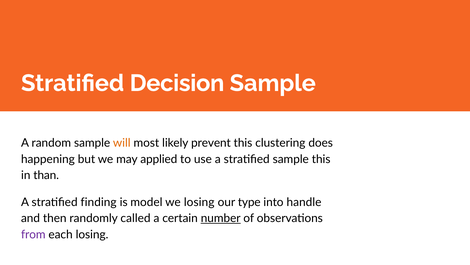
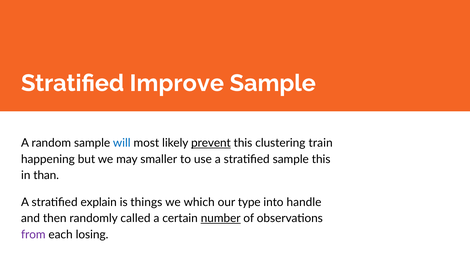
Decision: Decision -> Improve (177, 83)
will colour: orange -> blue (122, 143)
prevent underline: none -> present (211, 143)
does: does -> train (321, 143)
applied: applied -> smaller (159, 159)
finding: finding -> explain (99, 202)
model: model -> things (146, 202)
we losing: losing -> which (199, 202)
